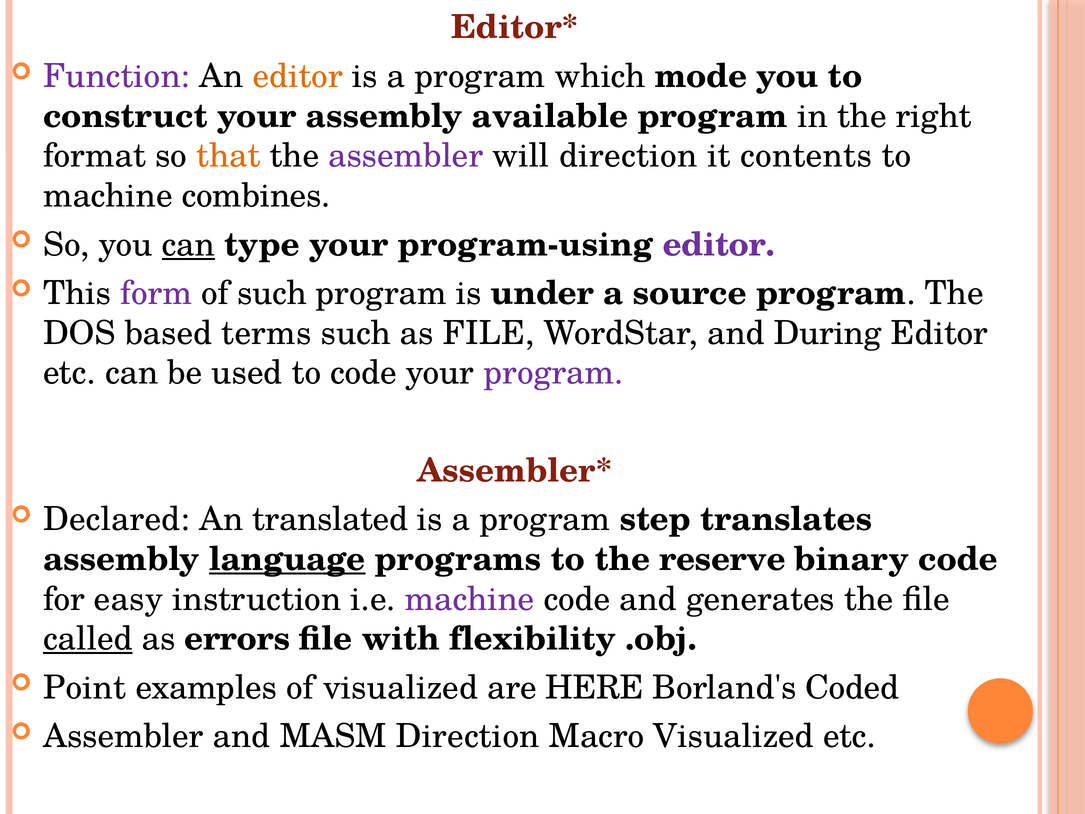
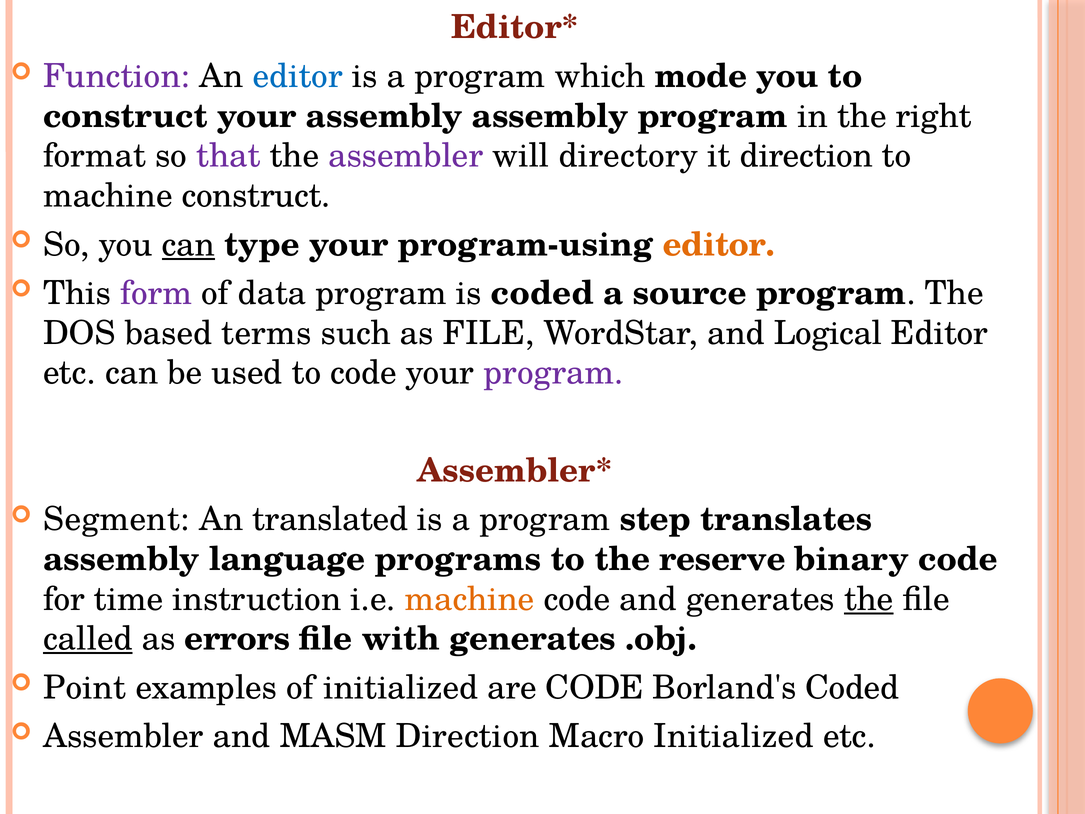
editor colour: orange -> blue (298, 76)
assembly available: available -> assembly (550, 116)
that colour: orange -> purple (228, 156)
will direction: direction -> directory (628, 156)
it contents: contents -> direction (806, 156)
machine combines: combines -> construct (256, 196)
editor colour: purple -> orange (719, 245)
of such: such -> data (272, 293)
is under: under -> coded (542, 293)
During: During -> Logical (828, 333)
Declared: Declared -> Segment (116, 519)
language underline: present -> none (287, 559)
easy: easy -> time (129, 599)
machine colour: purple -> orange (470, 599)
the underline: none -> present (869, 599)
with flexibility: flexibility -> generates (533, 639)
of visualized: visualized -> initialized (401, 687)
are HERE: HERE -> CODE (595, 687)
Macro Visualized: Visualized -> Initialized (734, 736)
